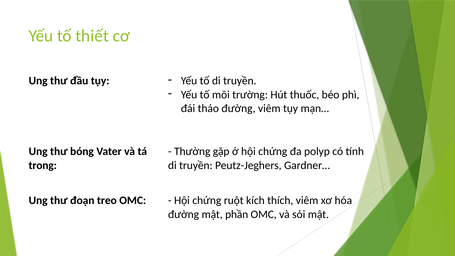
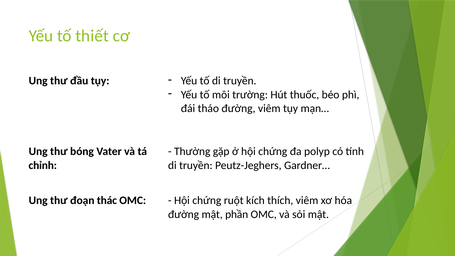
trong: trong -> chỉnh (43, 165)
treo: treo -> thác (107, 200)
